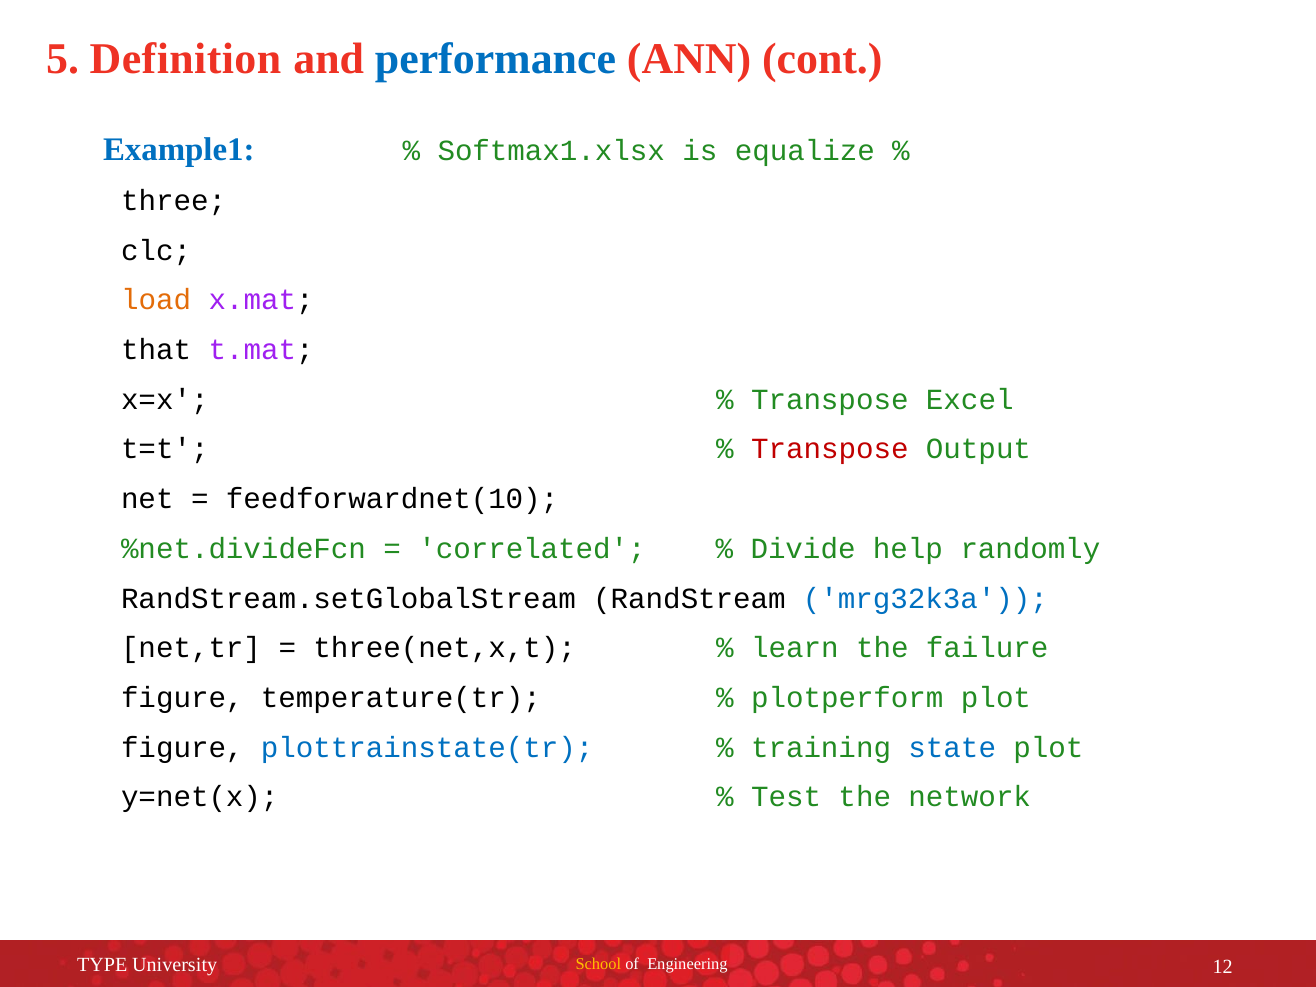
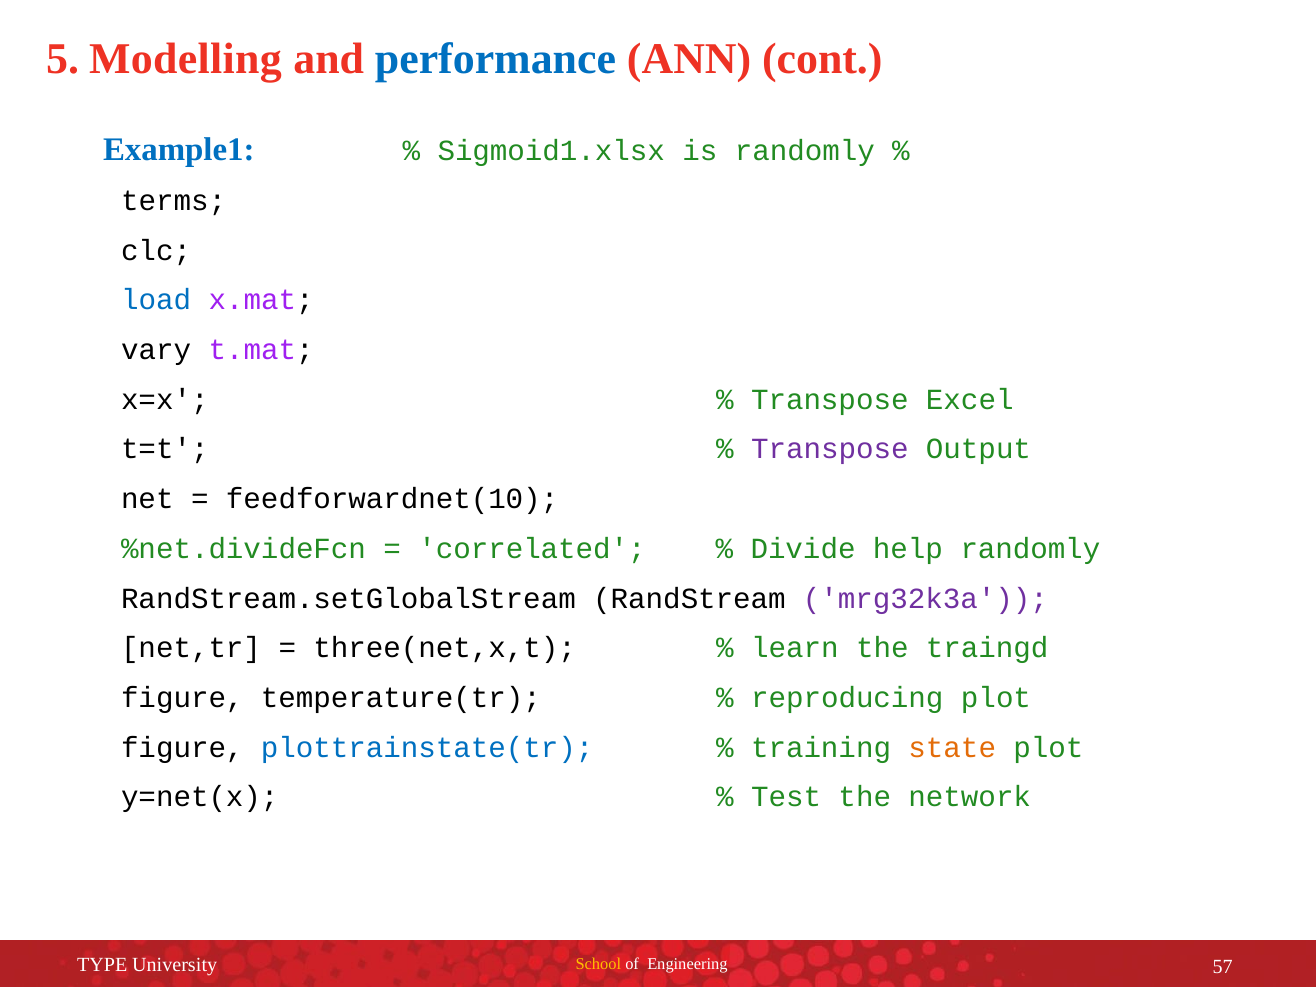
Definition: Definition -> Modelling (185, 59)
Softmax1.xlsx: Softmax1.xlsx -> Sigmoid1.xlsx (551, 150)
is equalize: equalize -> randomly (805, 150)
three: three -> terms (174, 201)
load colour: orange -> blue (156, 300)
that: that -> vary (156, 350)
Transpose colour: red -> purple (830, 449)
mrg32k3a colour: blue -> purple (925, 598)
failure: failure -> traingd (987, 648)
plotperform: plotperform -> reproducing (847, 698)
state colour: blue -> orange (952, 747)
12: 12 -> 57 (1223, 967)
